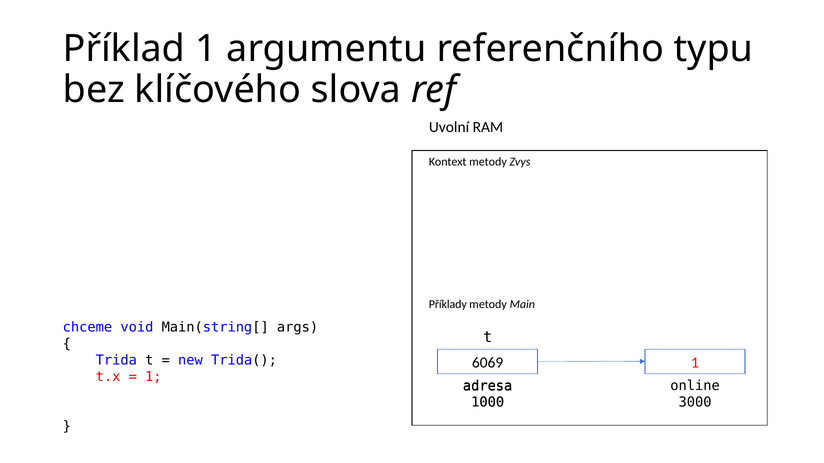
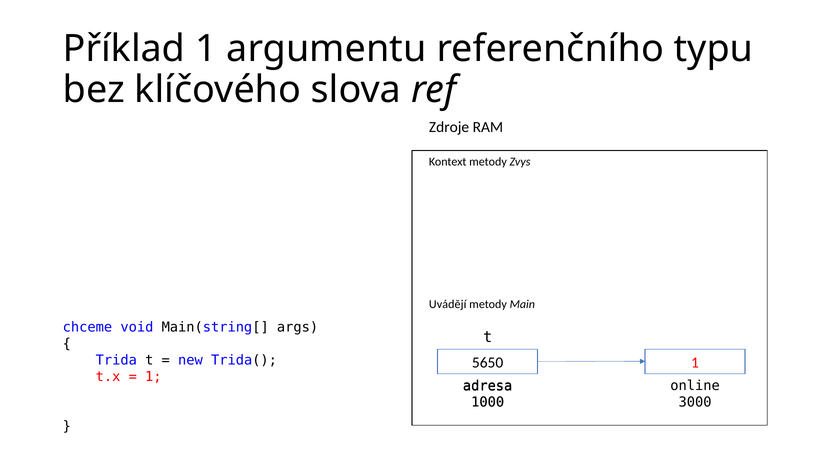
Uvolní: Uvolní -> Zdroje (449, 127)
Příklady: Příklady -> Uvádějí (448, 305)
6069: 6069 -> 5650 (488, 363)
